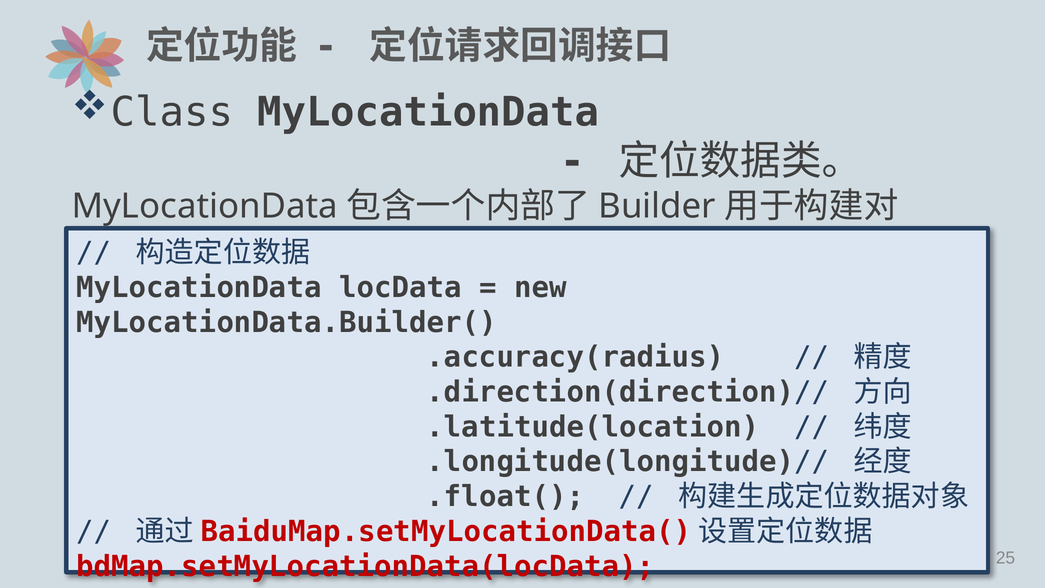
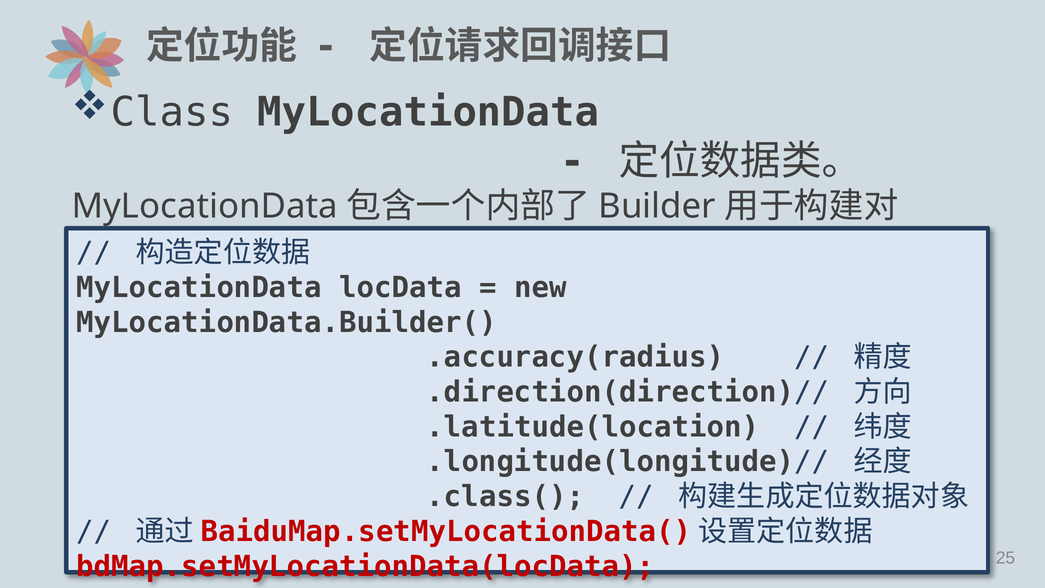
.float(: .float( -> .class( (505, 497)
